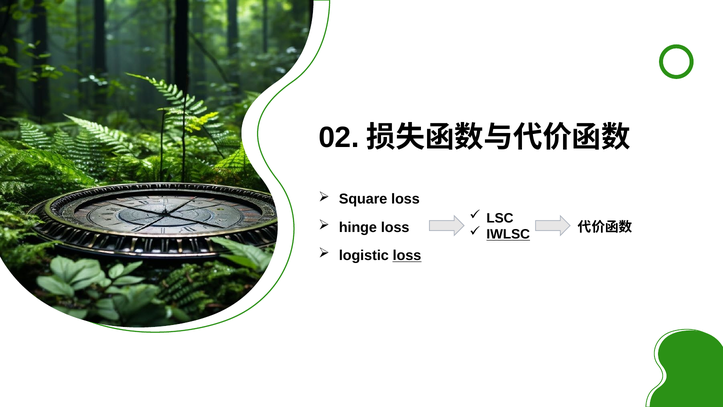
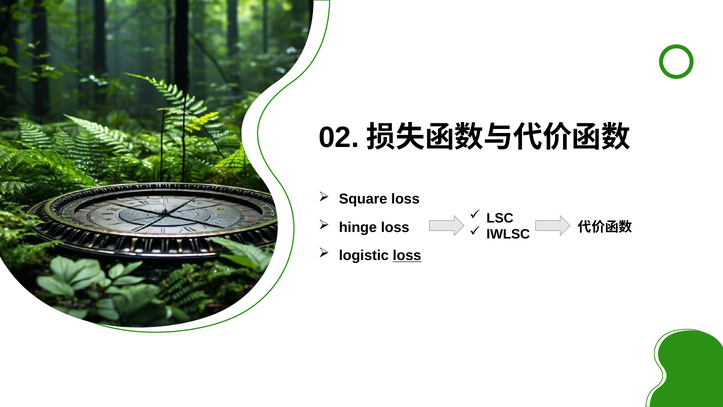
IWLSC underline: present -> none (508, 234)
